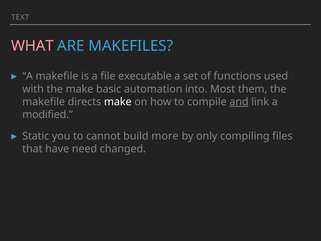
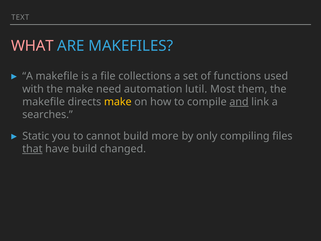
executable: executable -> collections (145, 76)
basic: basic -> need (109, 89)
into: into -> lutil (196, 89)
make colour: white -> yellow (118, 102)
modified: modified -> searches (48, 114)
that underline: none -> present (32, 149)
have need: need -> build (84, 149)
